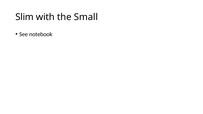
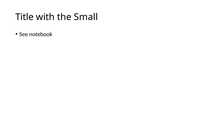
Slim: Slim -> Title (25, 17)
